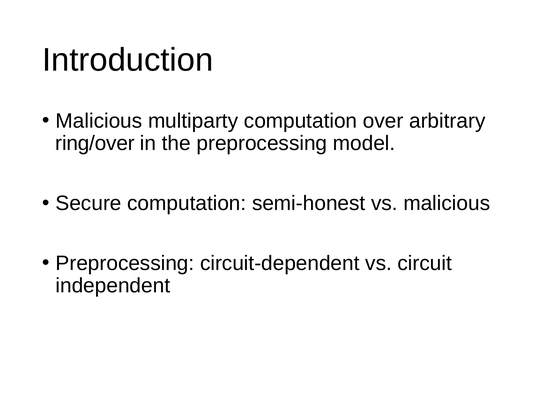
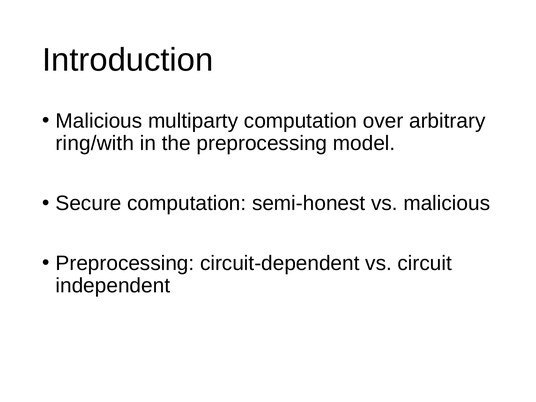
ring/over: ring/over -> ring/with (95, 143)
